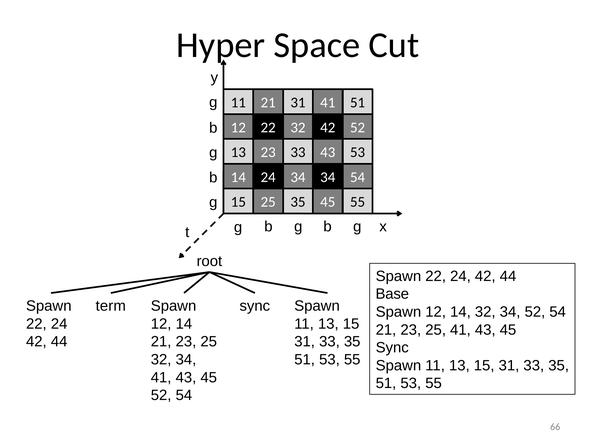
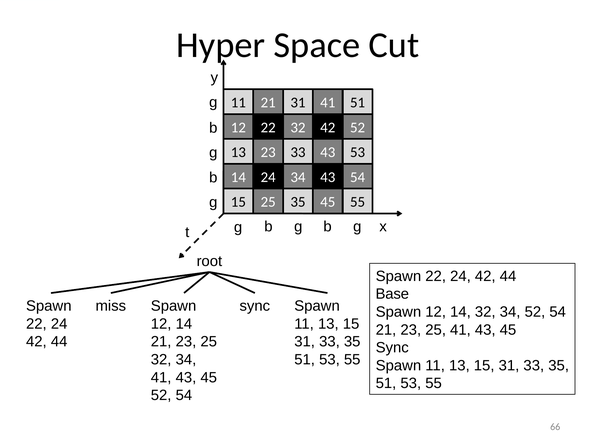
34 34: 34 -> 43 (328, 177)
term: term -> miss (111, 306)
